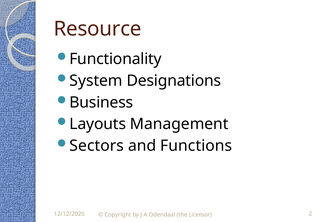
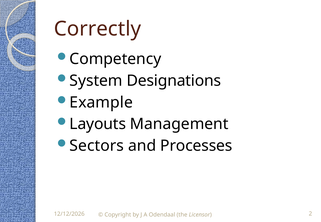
Resource: Resource -> Correctly (97, 29)
Functionality: Functionality -> Competency (115, 59)
Business: Business -> Example (101, 102)
Functions: Functions -> Processes (196, 146)
